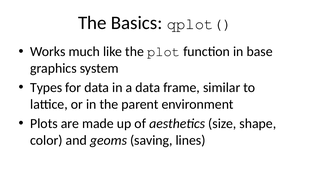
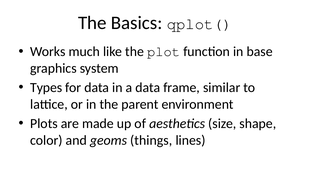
saving: saving -> things (151, 140)
